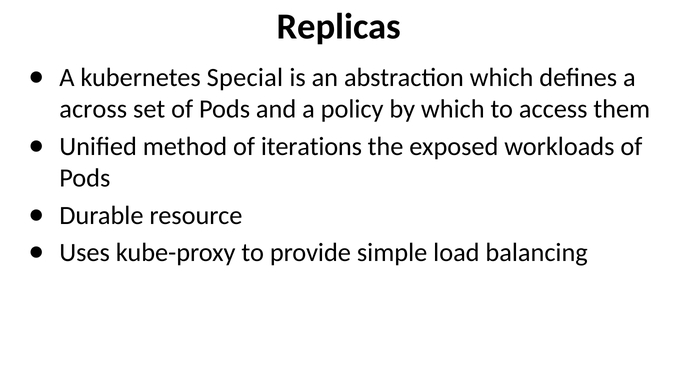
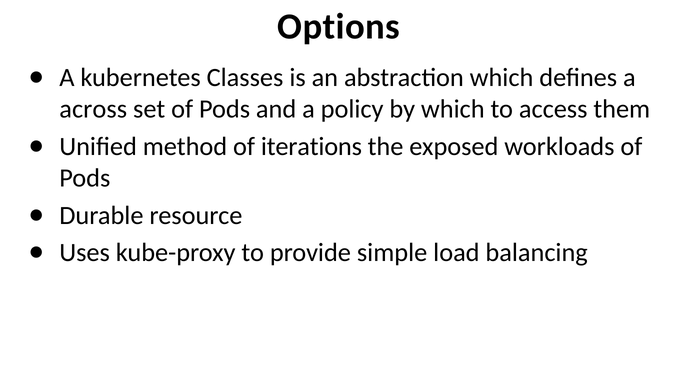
Replicas: Replicas -> Options (339, 26)
Special: Special -> Classes (245, 78)
